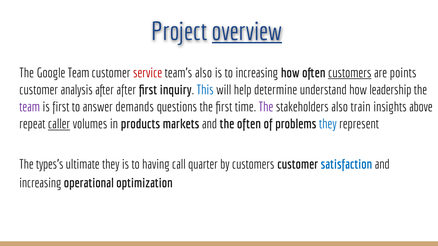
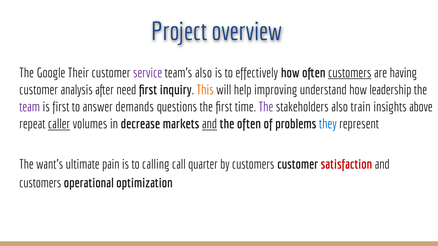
overview underline: present -> none (247, 32)
Google Team: Team -> Their (78, 73)
service colour: red -> purple (148, 73)
to increasing: increasing -> effectively (257, 73)
points: points -> having (403, 73)
after after: after -> need (126, 90)
This colour: blue -> orange (205, 90)
determine: determine -> improving (276, 90)
products: products -> decrease (140, 124)
and underline: none -> present (209, 124)
types’s: types’s -> want’s (50, 165)
ultimate they: they -> pain (111, 165)
having: having -> calling (156, 165)
satisfaction colour: blue -> red (346, 165)
increasing: increasing -> customers (40, 183)
